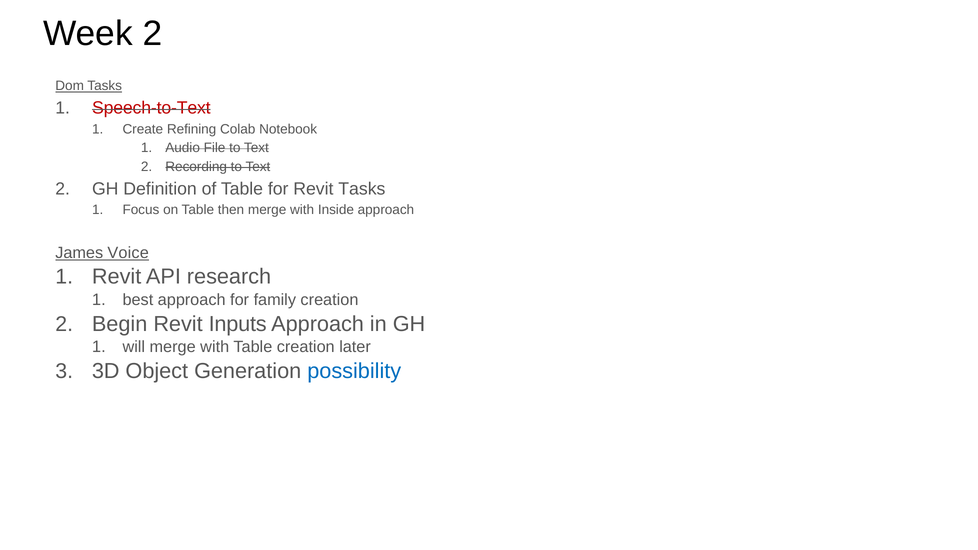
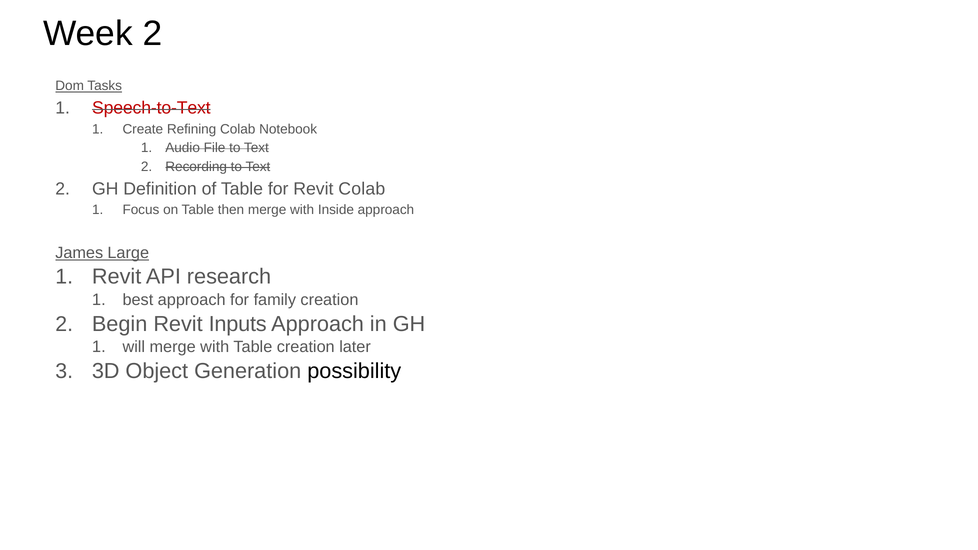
Revit Tasks: Tasks -> Colab (362, 189)
Voice: Voice -> Large (128, 253)
possibility colour: blue -> black (354, 371)
